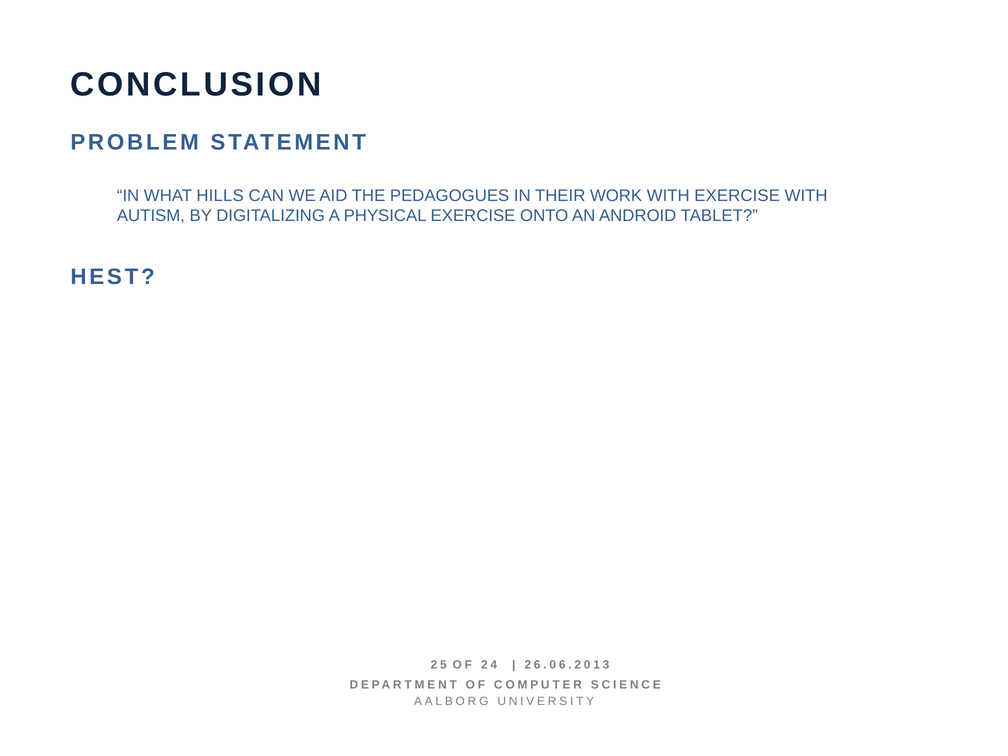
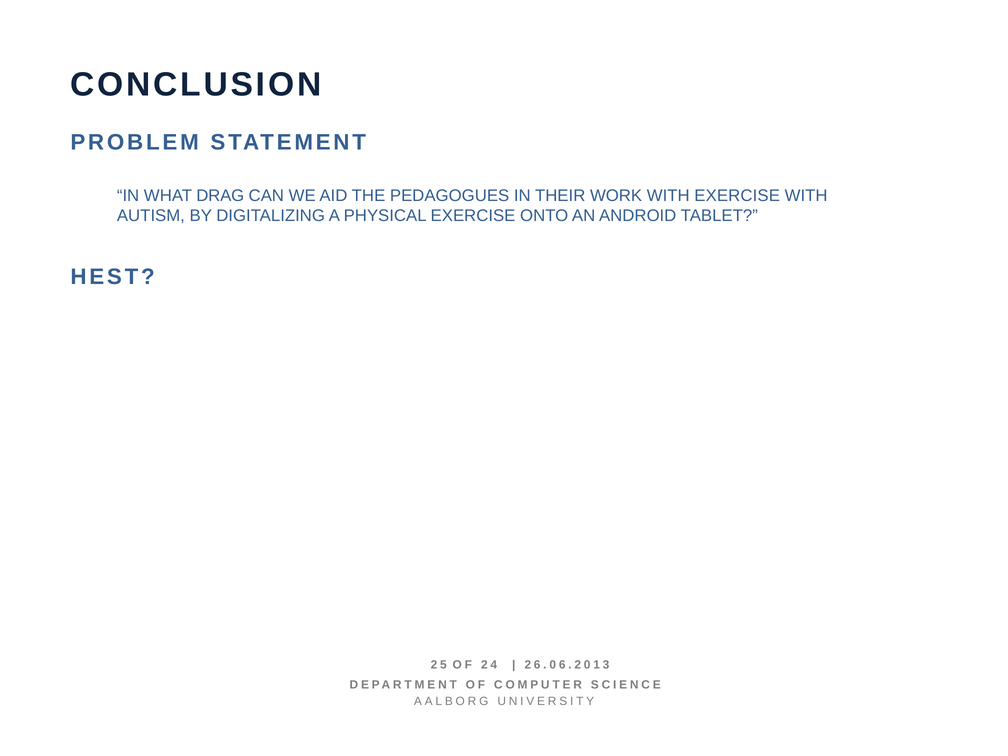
HILLS: HILLS -> DRAG (220, 196)
